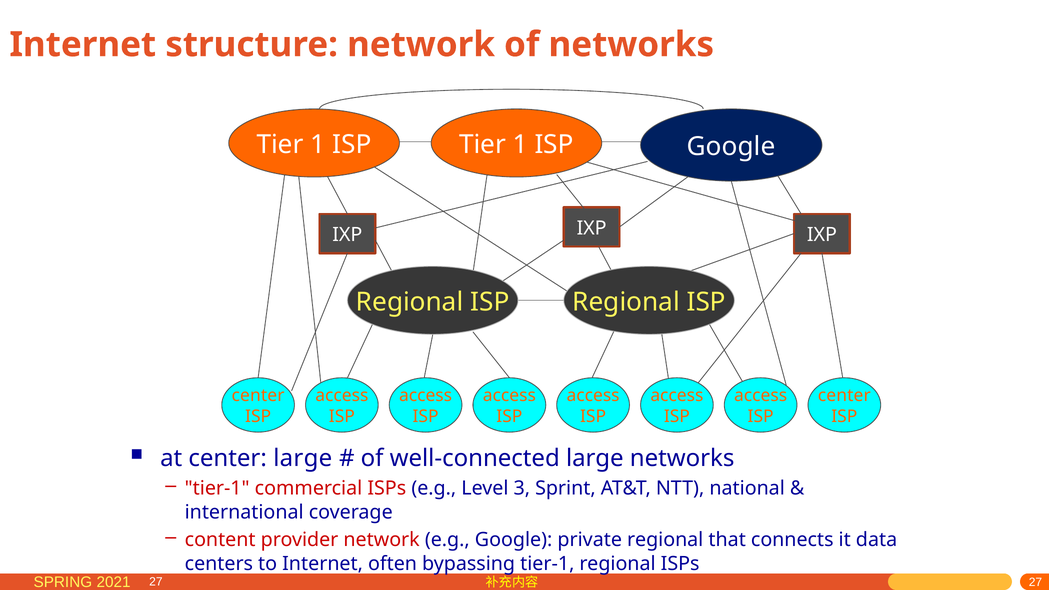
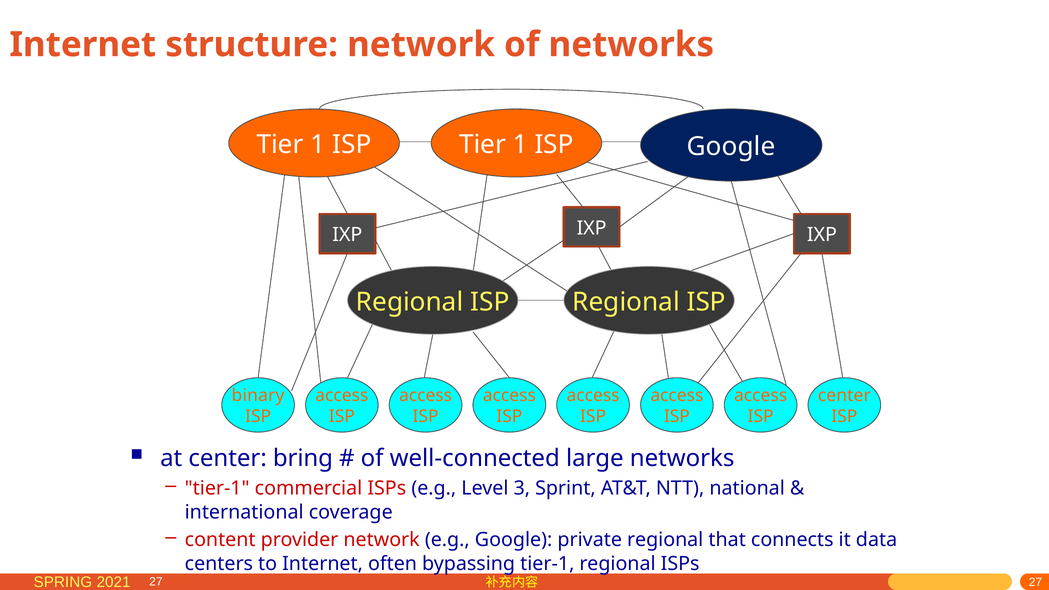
center: center -> binary (258, 396)
center large: large -> bring (303, 458)
